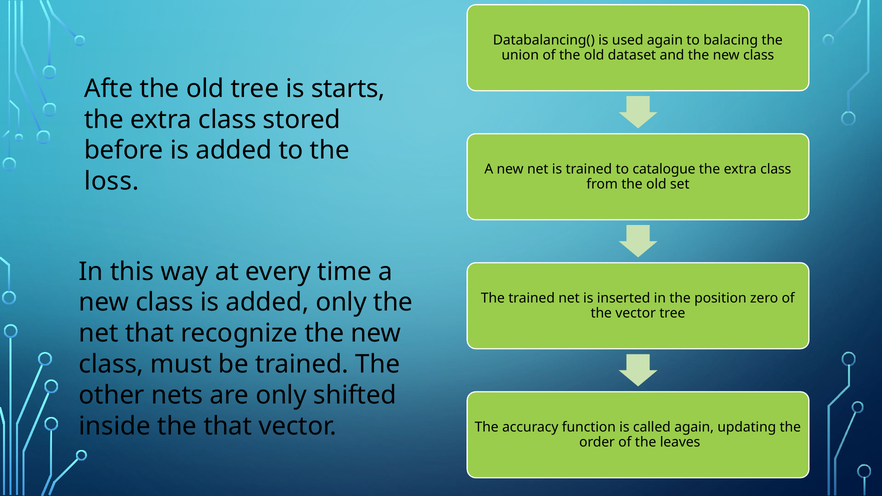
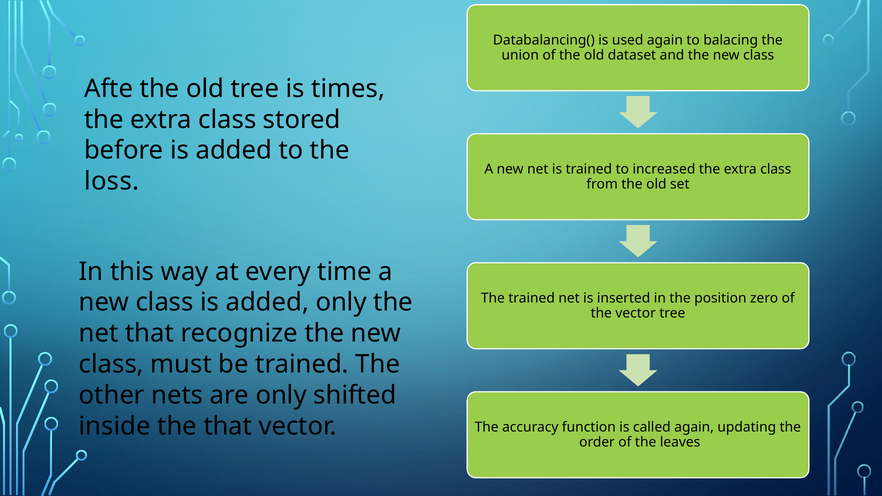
starts: starts -> times (348, 89)
catalogue: catalogue -> increased (664, 169)
